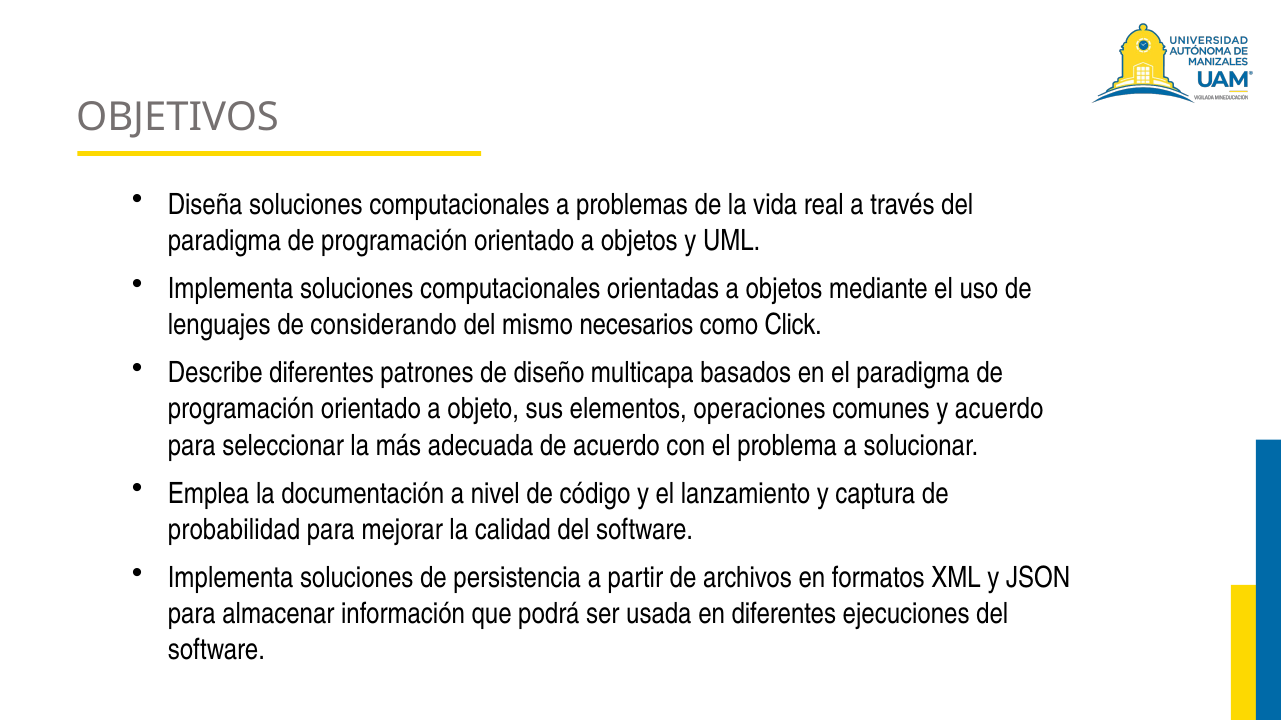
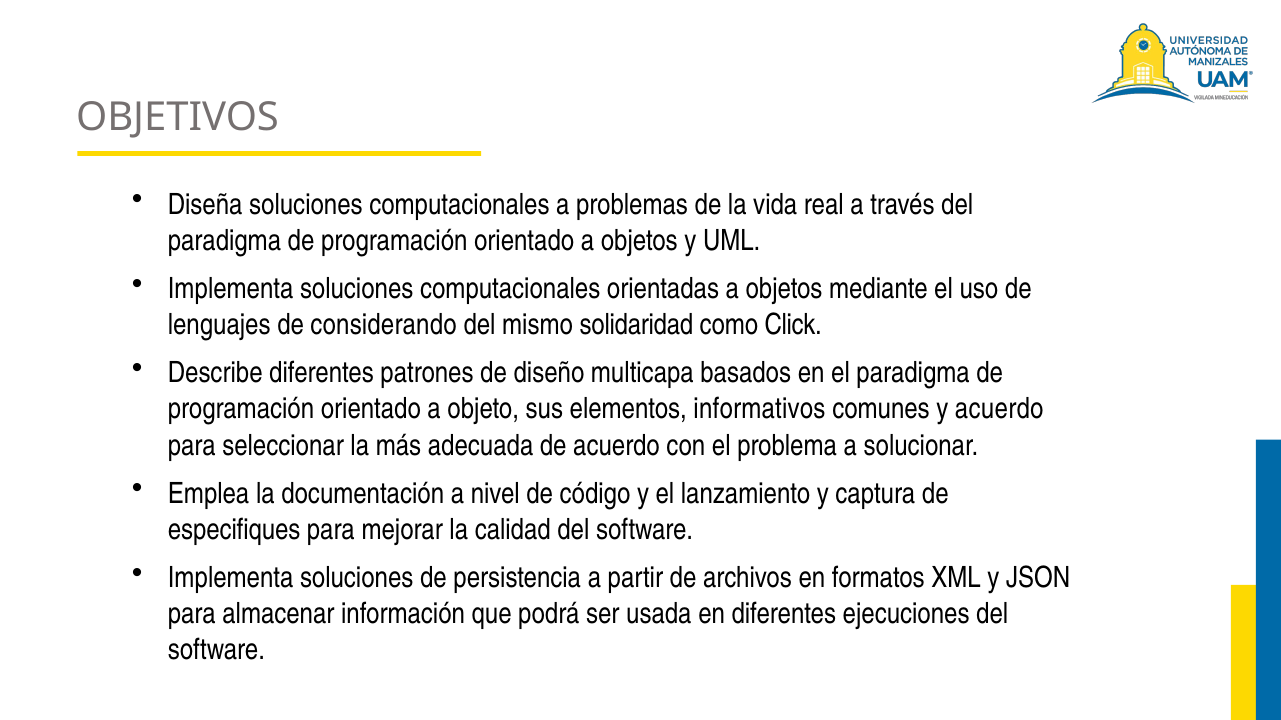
necesarios: necesarios -> solidaridad (636, 325)
operaciones: operaciones -> informativos (759, 410)
probabilidad: probabilidad -> especifiques (234, 530)
